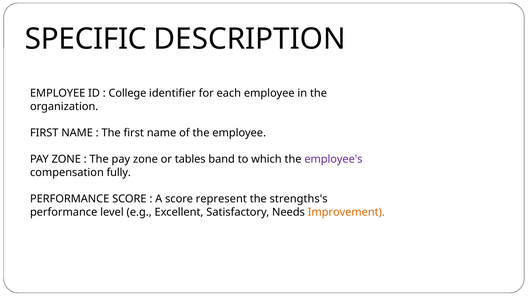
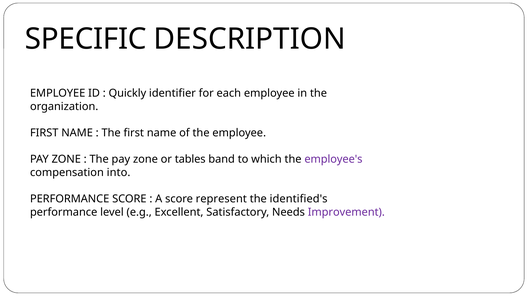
College: College -> Quickly (127, 93)
fully: fully -> into (119, 173)
strengths's: strengths's -> identified's (299, 199)
Improvement colour: orange -> purple (346, 212)
